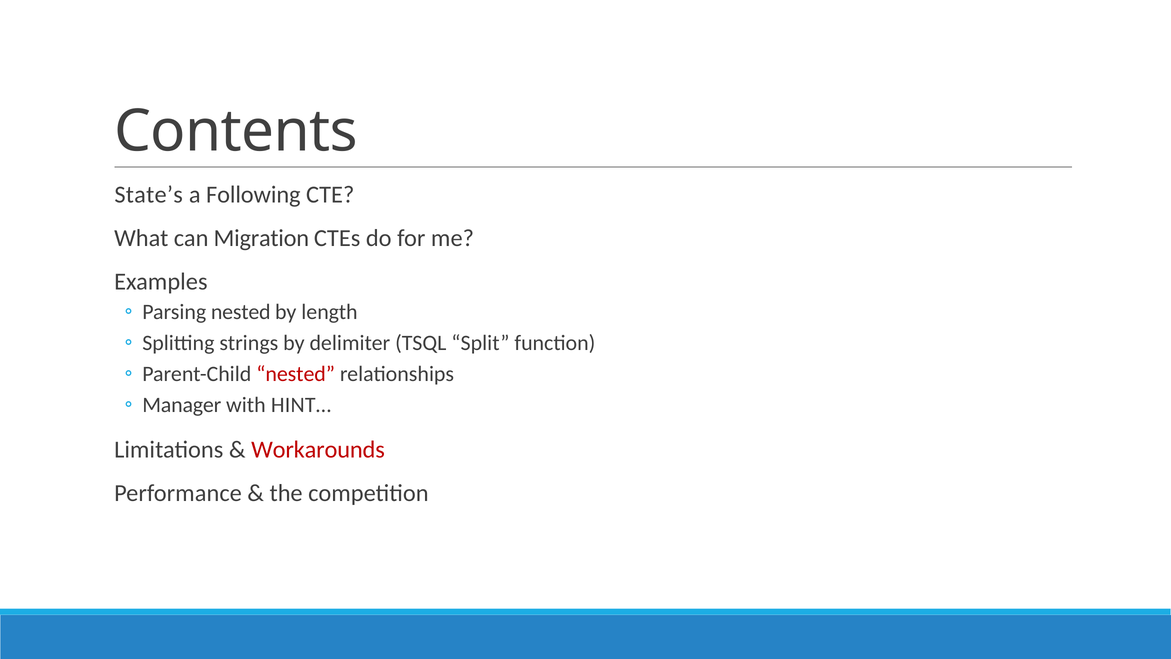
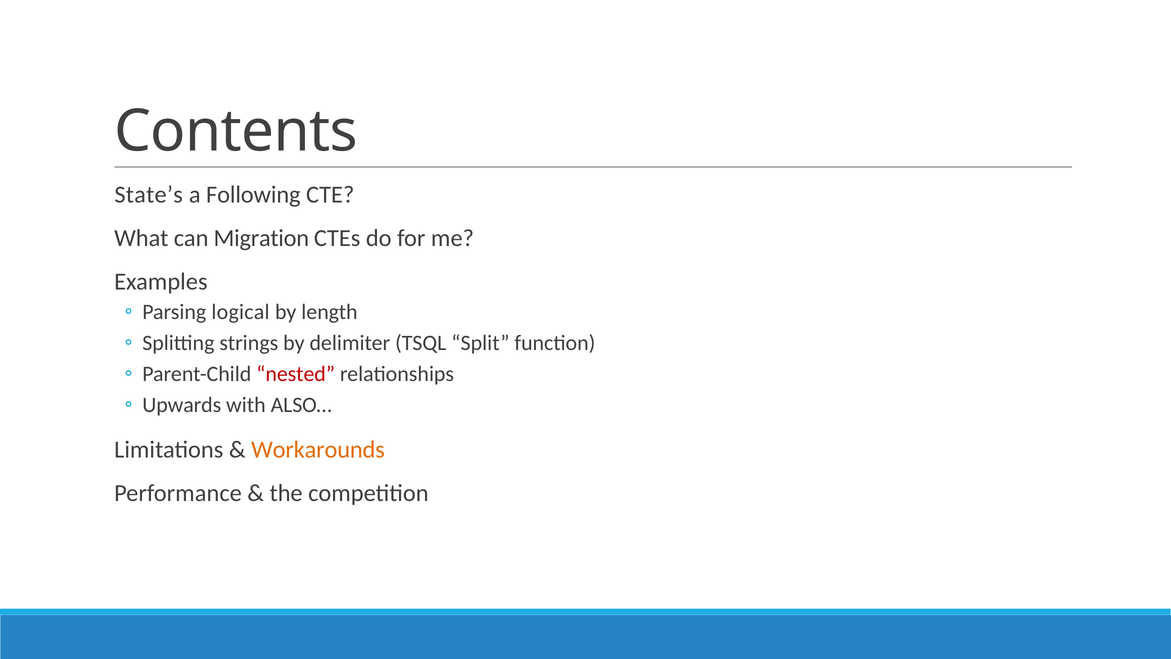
Parsing nested: nested -> logical (241, 312)
Manager: Manager -> Upwards (182, 405)
HINT…: HINT… -> ALSO… (301, 405)
Workarounds colour: red -> orange (318, 449)
